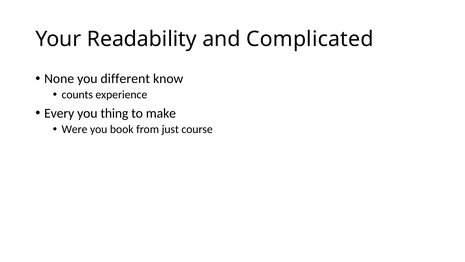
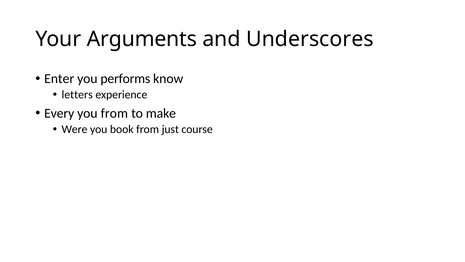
Readability: Readability -> Arguments (142, 39)
Complicated: Complicated -> Underscores (310, 39)
None: None -> Enter (59, 79)
different: different -> performs (125, 79)
counts: counts -> letters (77, 95)
you thing: thing -> from (114, 113)
